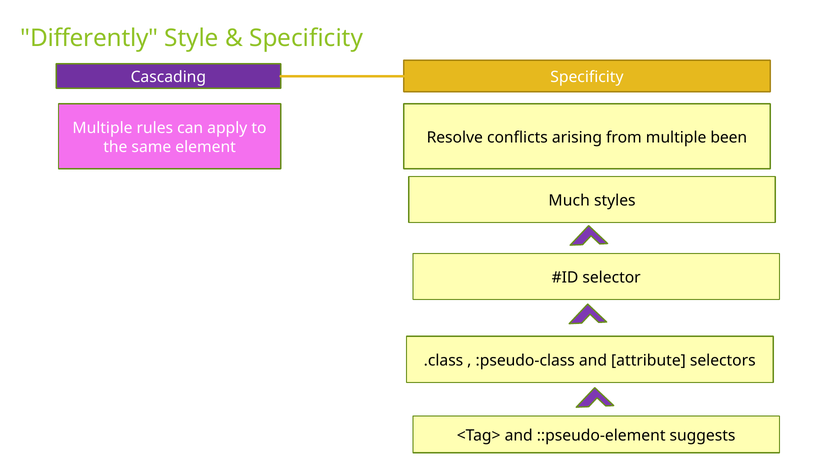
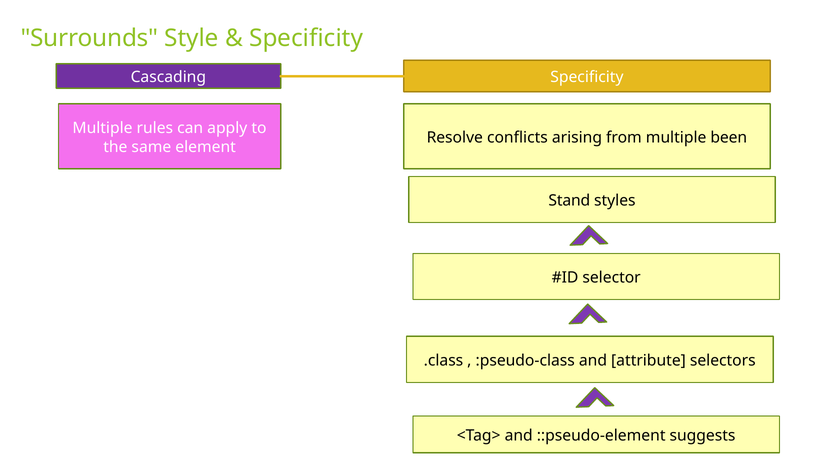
Differently: Differently -> Surrounds (89, 38)
Much: Much -> Stand (569, 201)
